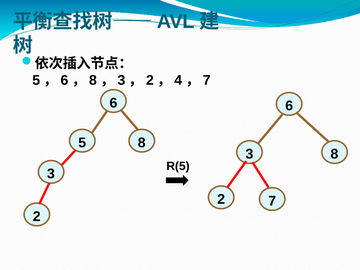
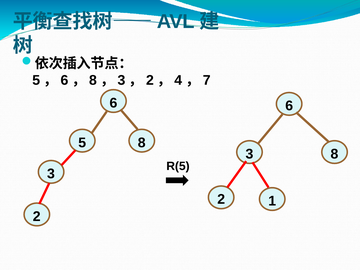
2 7: 7 -> 1 (272, 201)
